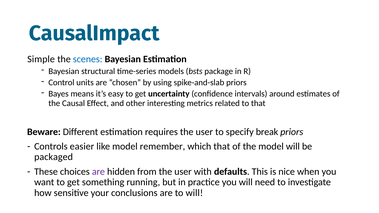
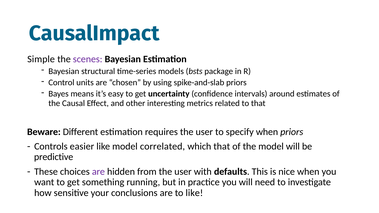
scenes colour: blue -> purple (88, 59)
specify break: break -> when (267, 132)
remember: remember -> correlated (162, 146)
packaged: packaged -> predictive (54, 157)
to will: will -> like (194, 193)
